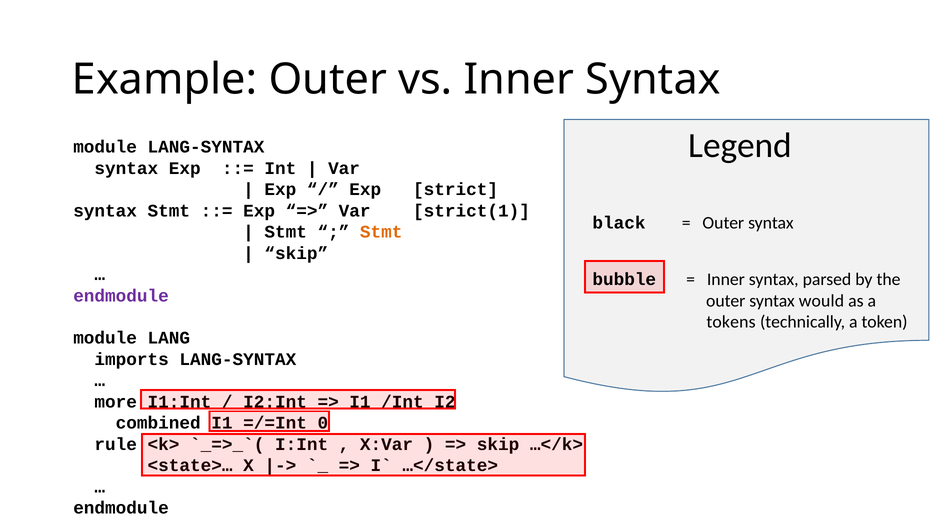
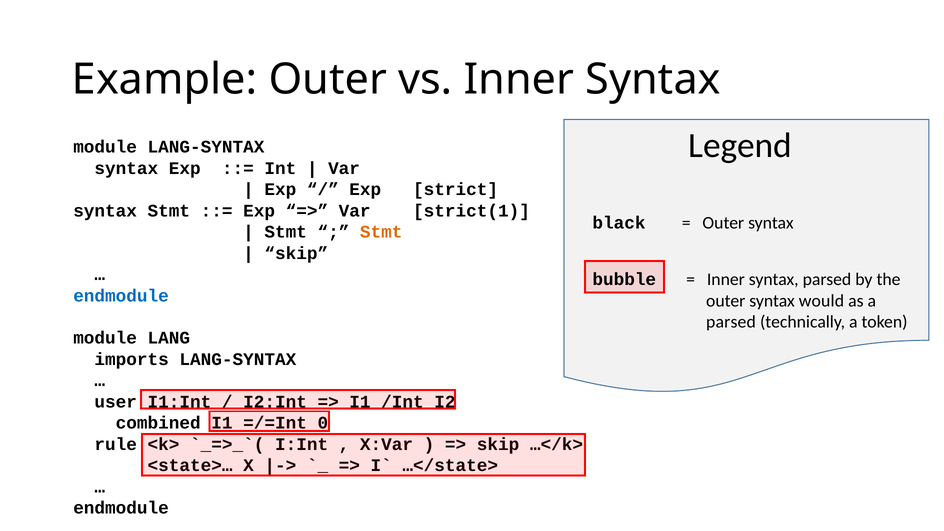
endmodule colour: purple -> blue (121, 296)
tokens: tokens -> parsed (731, 322)
more: more -> user (116, 402)
